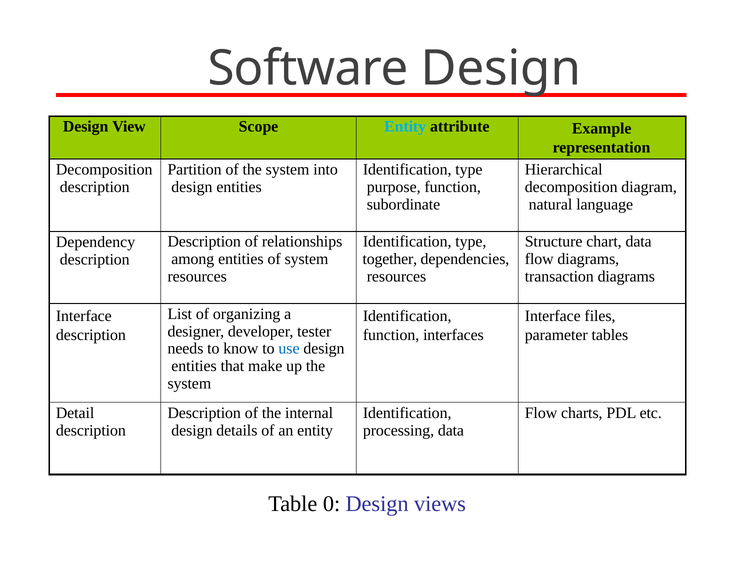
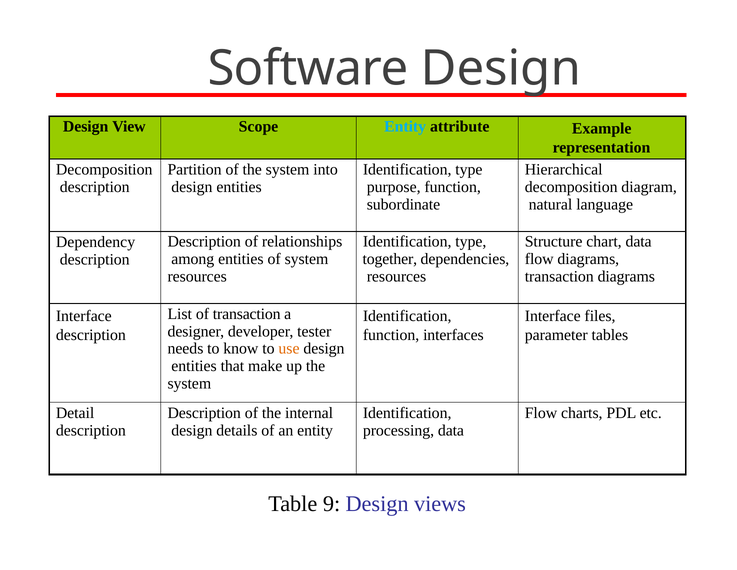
of organizing: organizing -> transaction (247, 314)
use colour: blue -> orange (289, 348)
0: 0 -> 9 (332, 503)
